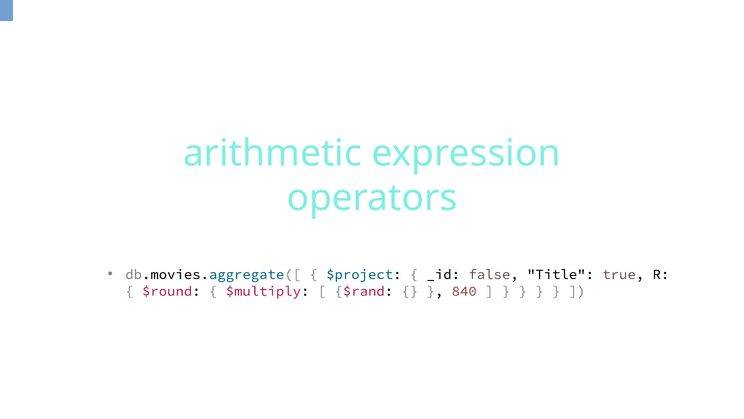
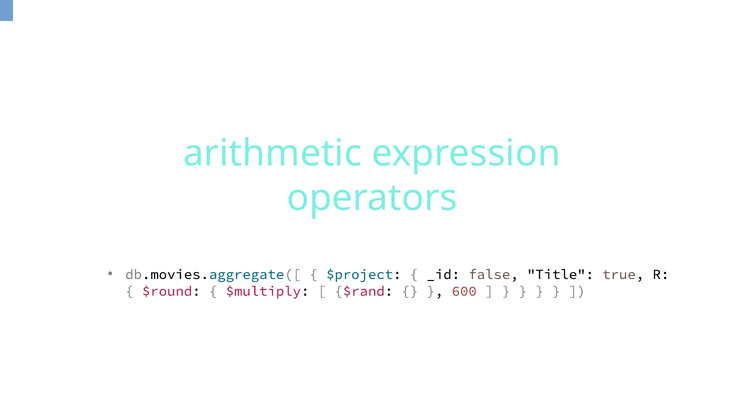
840: 840 -> 600 (464, 291)
